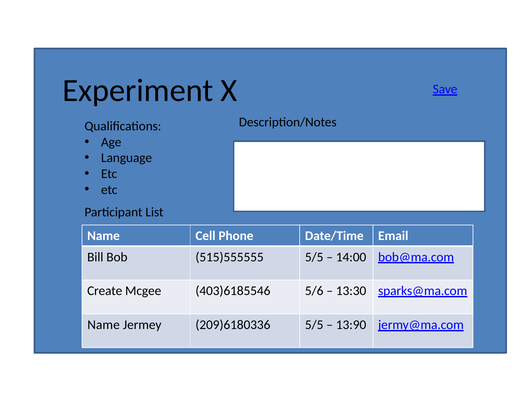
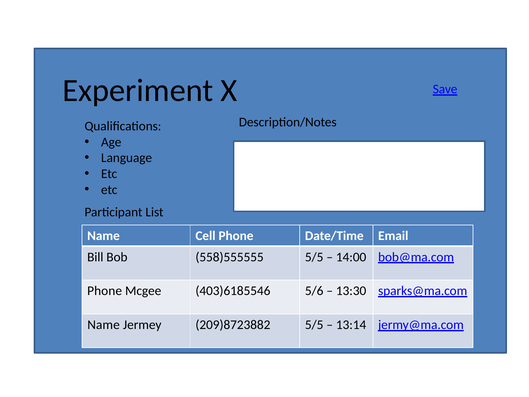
515)555555: 515)555555 -> 558)555555 (230, 257)
Create: Create -> Phone (105, 291)
209)6180336: 209)6180336 -> 209)8723882 (233, 325)
13:90: 13:90 -> 13:14 (351, 325)
